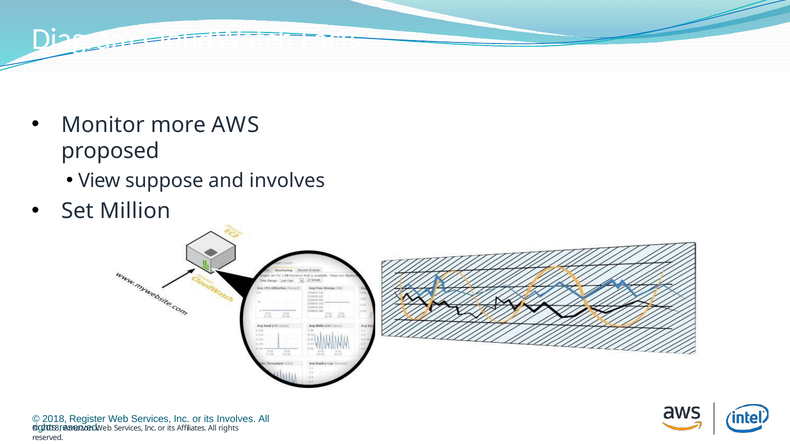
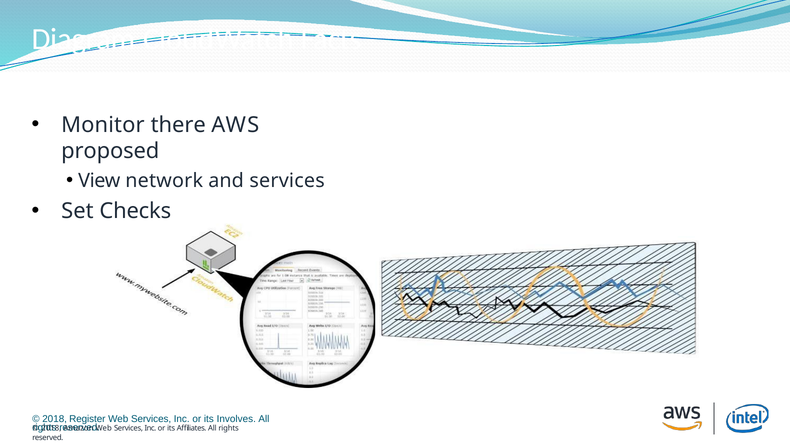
more: more -> there (178, 125)
suppose: suppose -> network (164, 181)
and involves: involves -> services (287, 181)
Million: Million -> Checks (135, 211)
